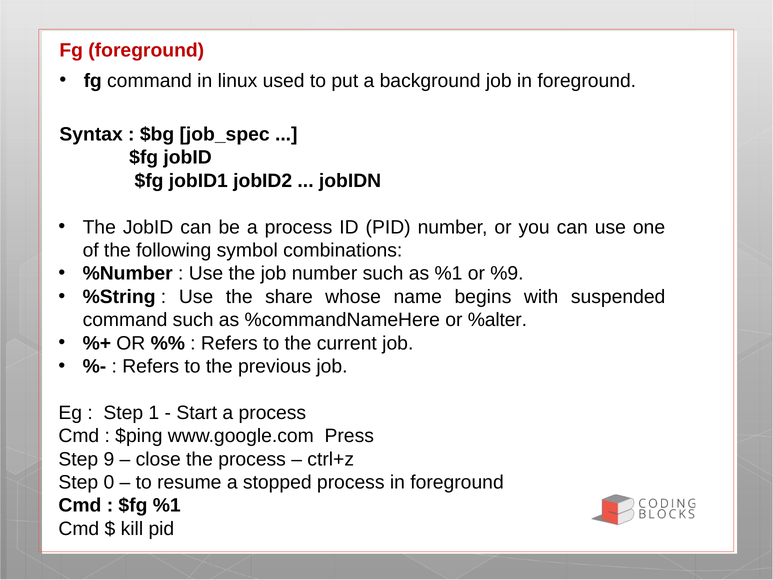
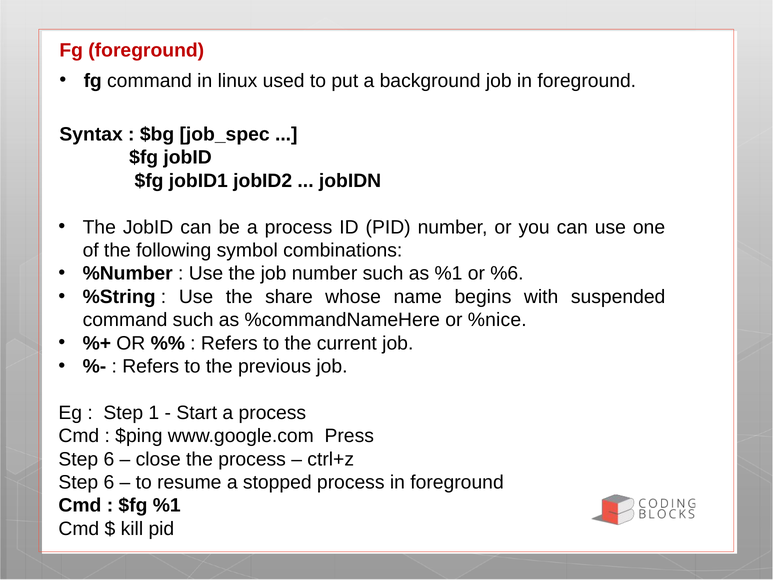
%9: %9 -> %6 (507, 273)
%alter: %alter -> %nice (497, 320)
9: 9 -> 6 (109, 459)
0: 0 -> 6 (109, 482)
